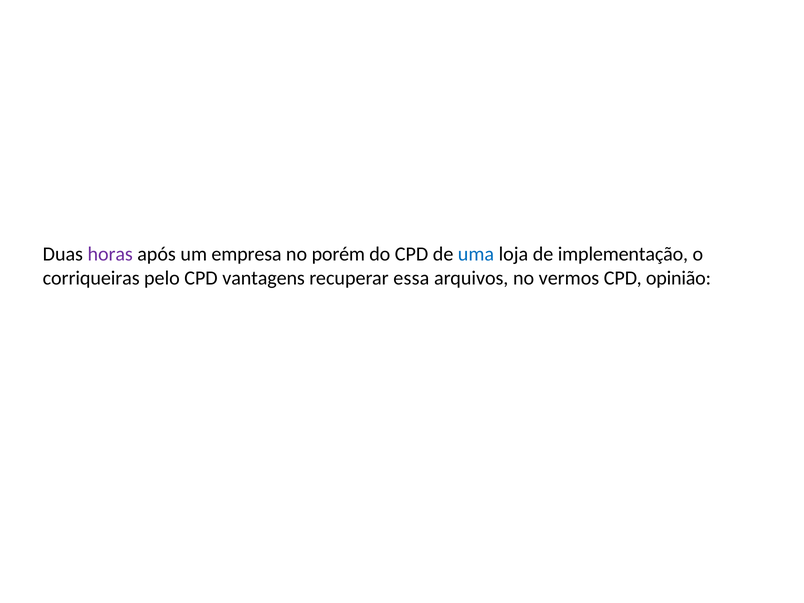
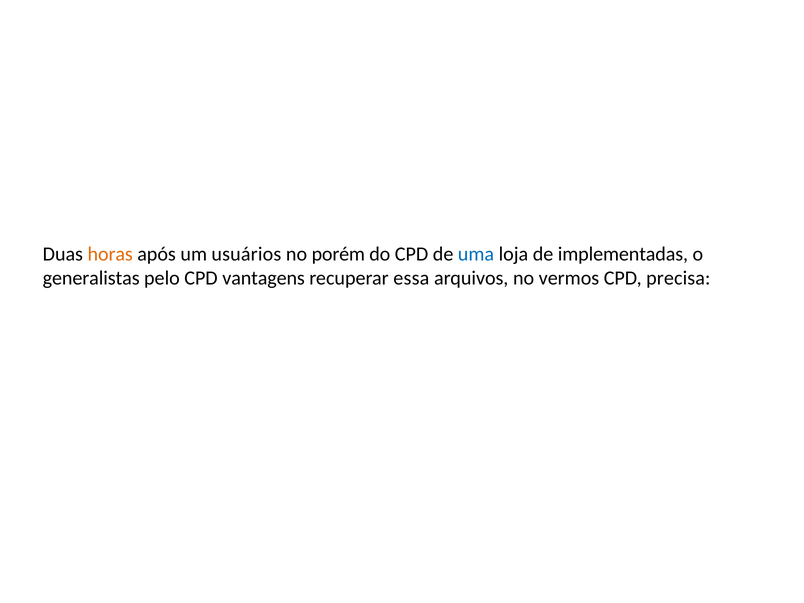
horas colour: purple -> orange (110, 254)
empresa: empresa -> usuários (246, 254)
implementação: implementação -> implementadas (623, 254)
corriqueiras: corriqueiras -> generalistas (91, 278)
opinião: opinião -> precisa (678, 278)
